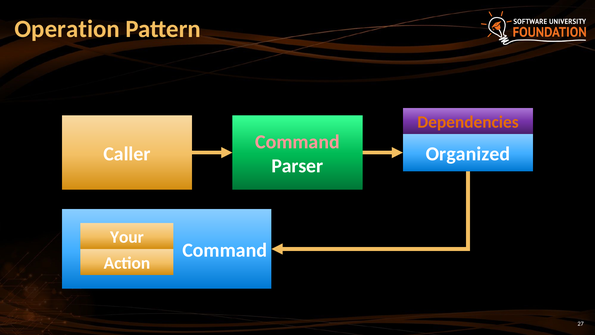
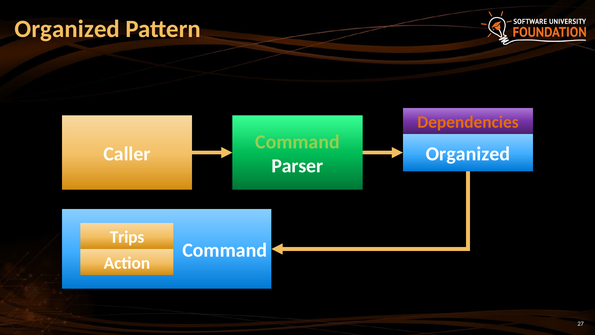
Operation: Operation -> Organized (67, 29)
Command colour: pink -> light green (297, 142)
Your: Your -> Trips (127, 237)
